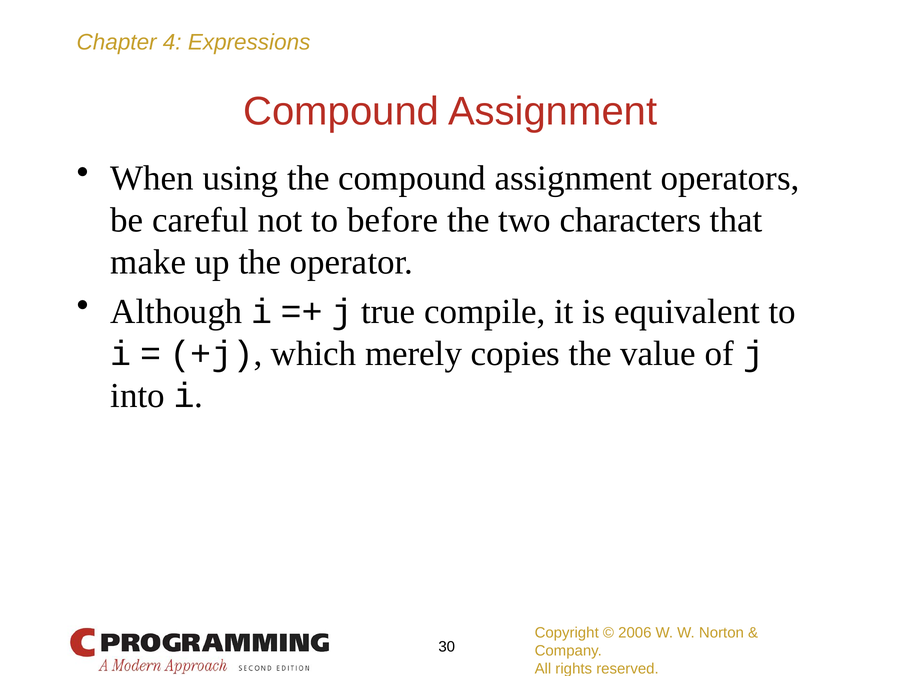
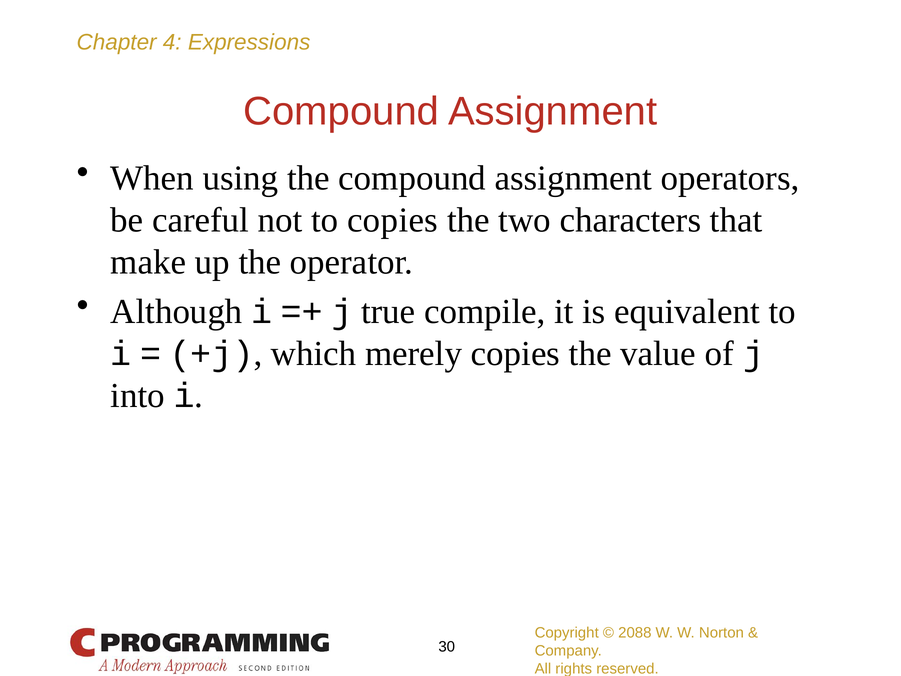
to before: before -> copies (393, 220)
2006: 2006 -> 2088 (635, 632)
